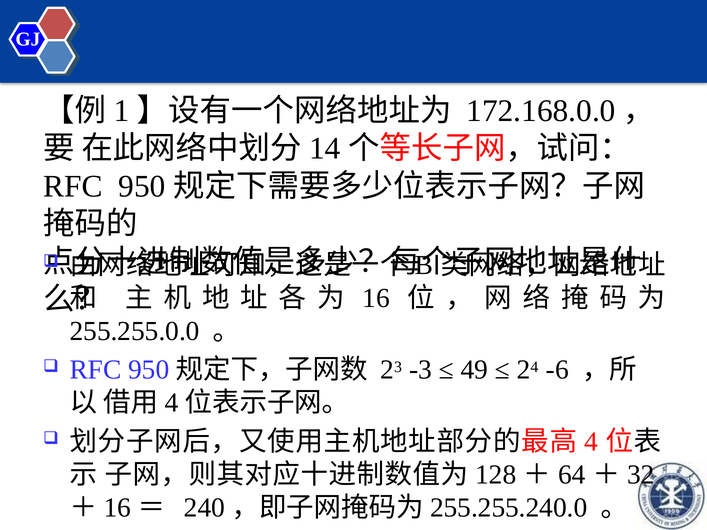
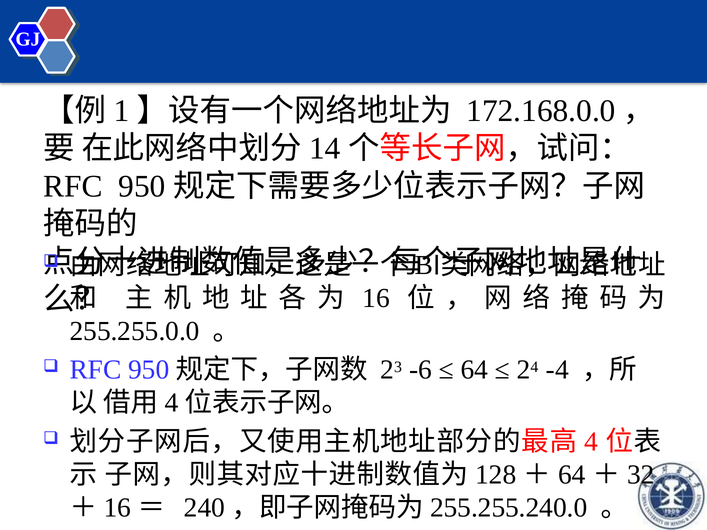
-3: -3 -> -6 (421, 370)
49: 49 -> 64 (474, 370)
-6: -6 -> -4 (557, 370)
